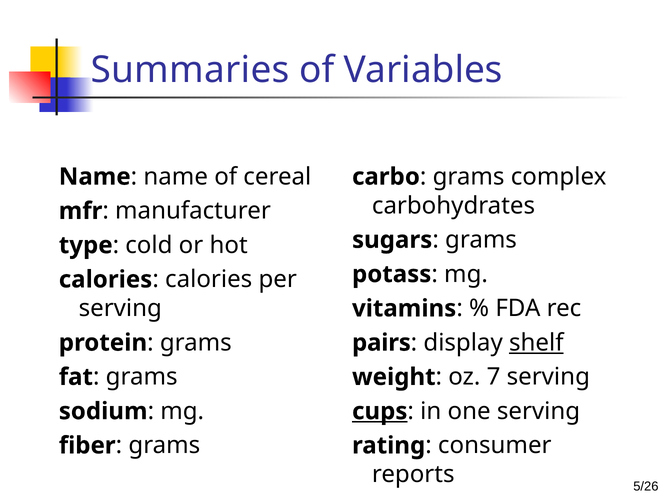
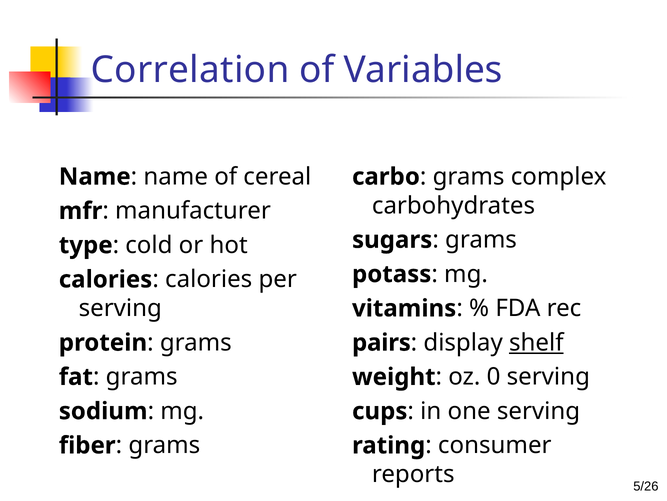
Summaries: Summaries -> Correlation (190, 70)
7: 7 -> 0 (494, 376)
cups underline: present -> none (380, 411)
